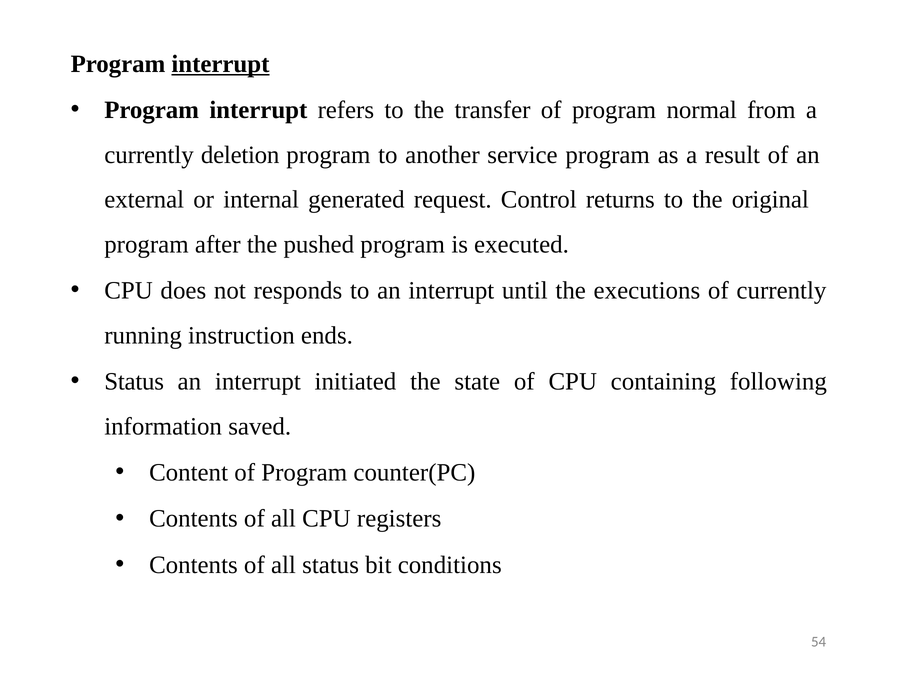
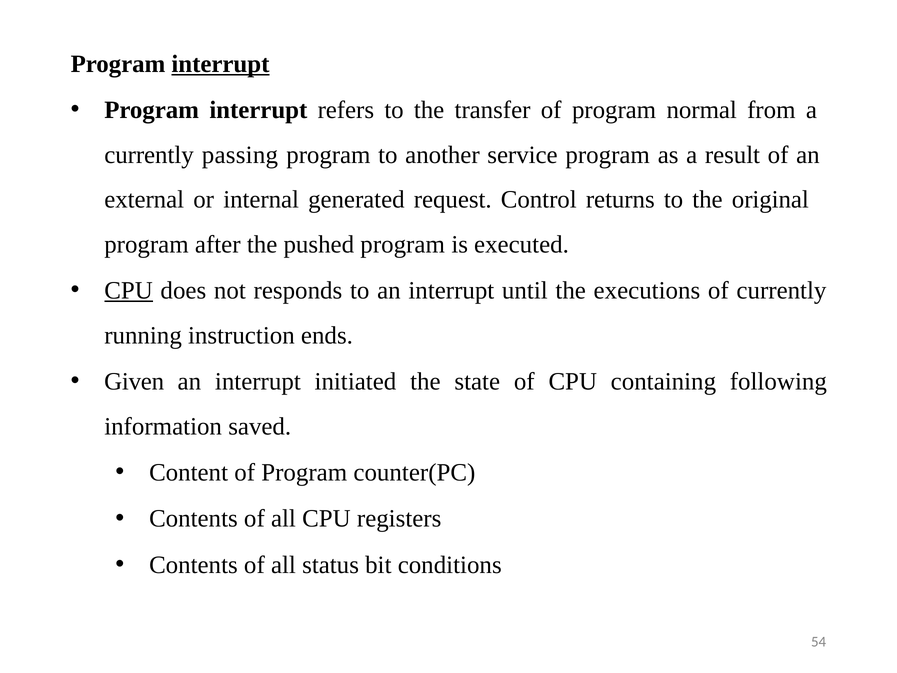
deletion: deletion -> passing (240, 155)
CPU underline: none -> present (129, 291)
Status: Status -> Given (134, 381)
